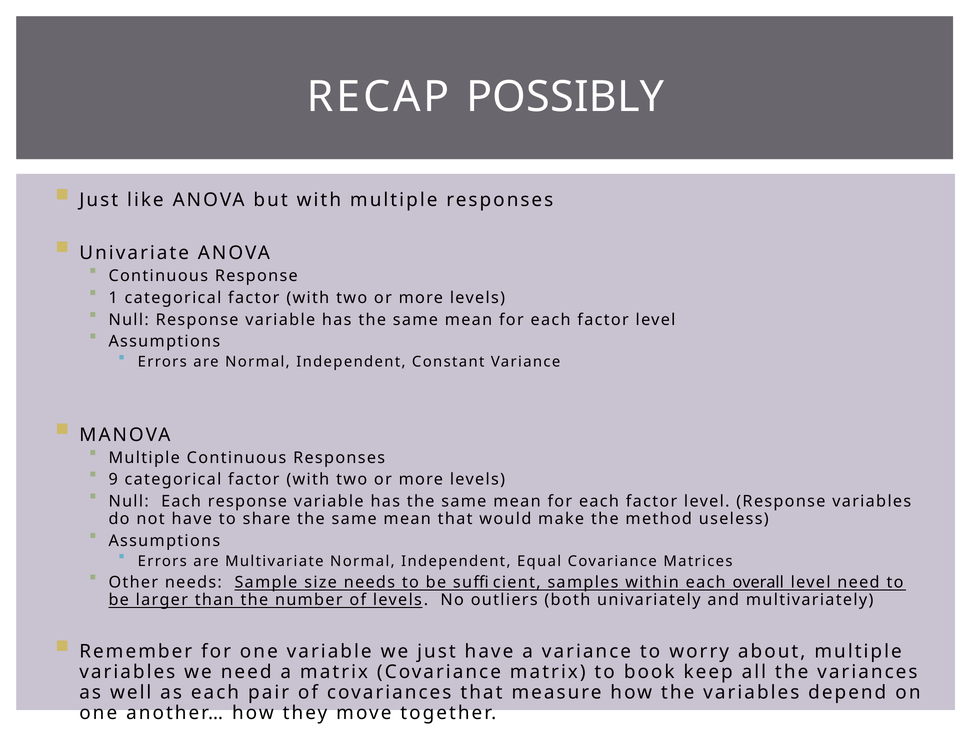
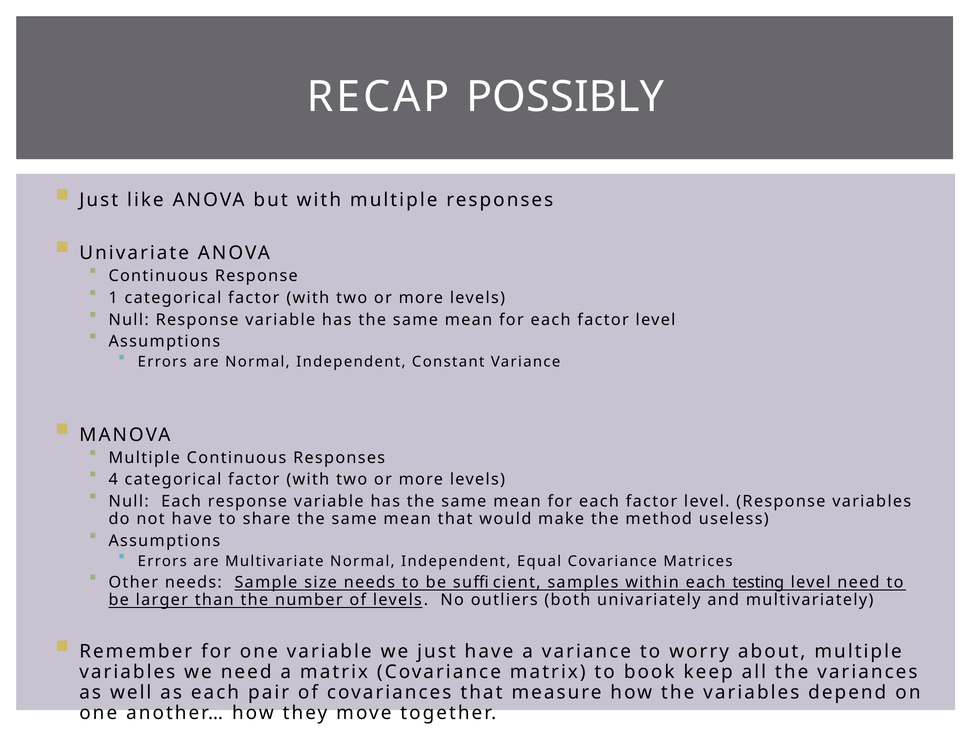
9: 9 -> 4 (113, 480)
overall: overall -> testing (758, 583)
